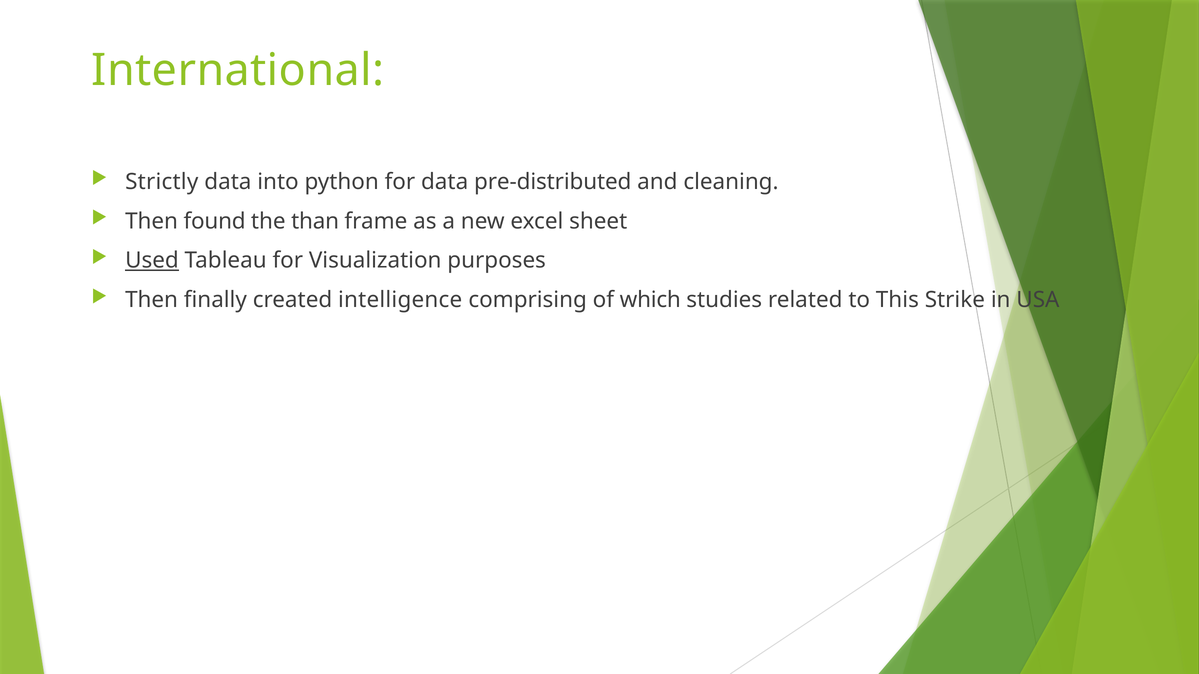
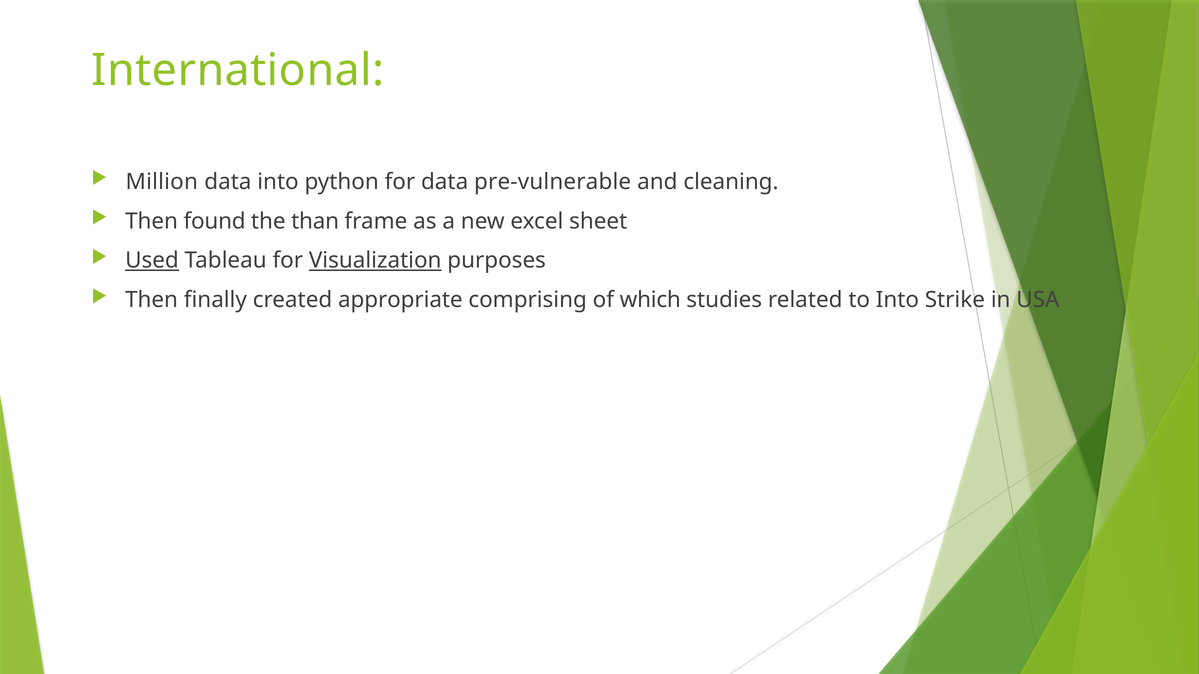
Strictly: Strictly -> Million (162, 182)
pre-distributed: pre-distributed -> pre-vulnerable (553, 182)
Visualization underline: none -> present (375, 261)
intelligence: intelligence -> appropriate (400, 300)
to This: This -> Into (897, 300)
